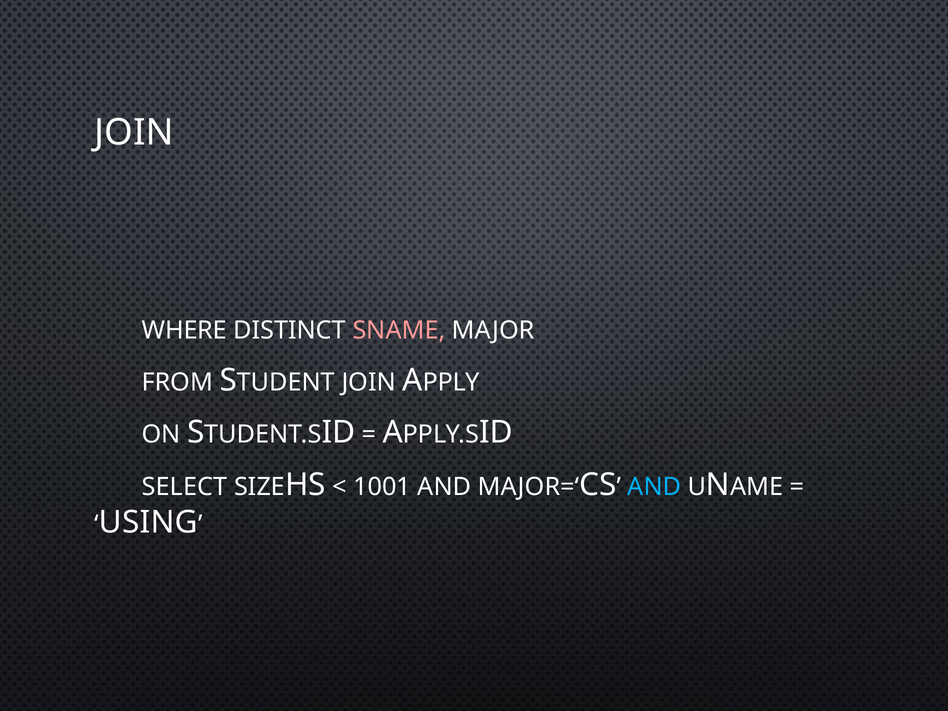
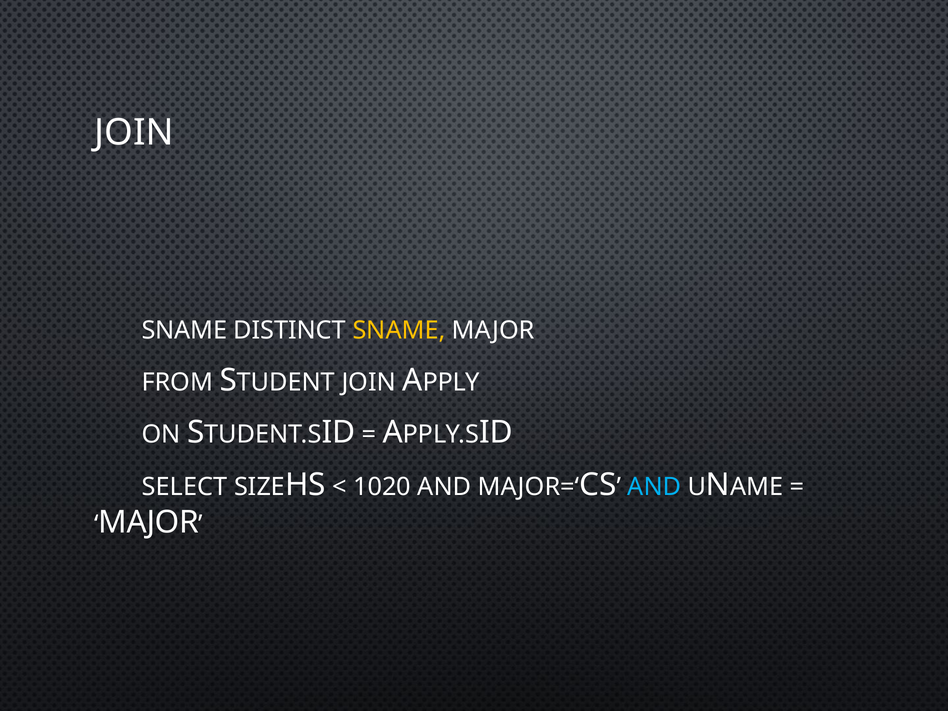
WHERE: WHERE -> SNAME (184, 330)
SNAME colour: pink -> yellow (399, 330)
1001: 1001 -> 1020 (382, 487)
USING: USING -> MAJOR (149, 523)
